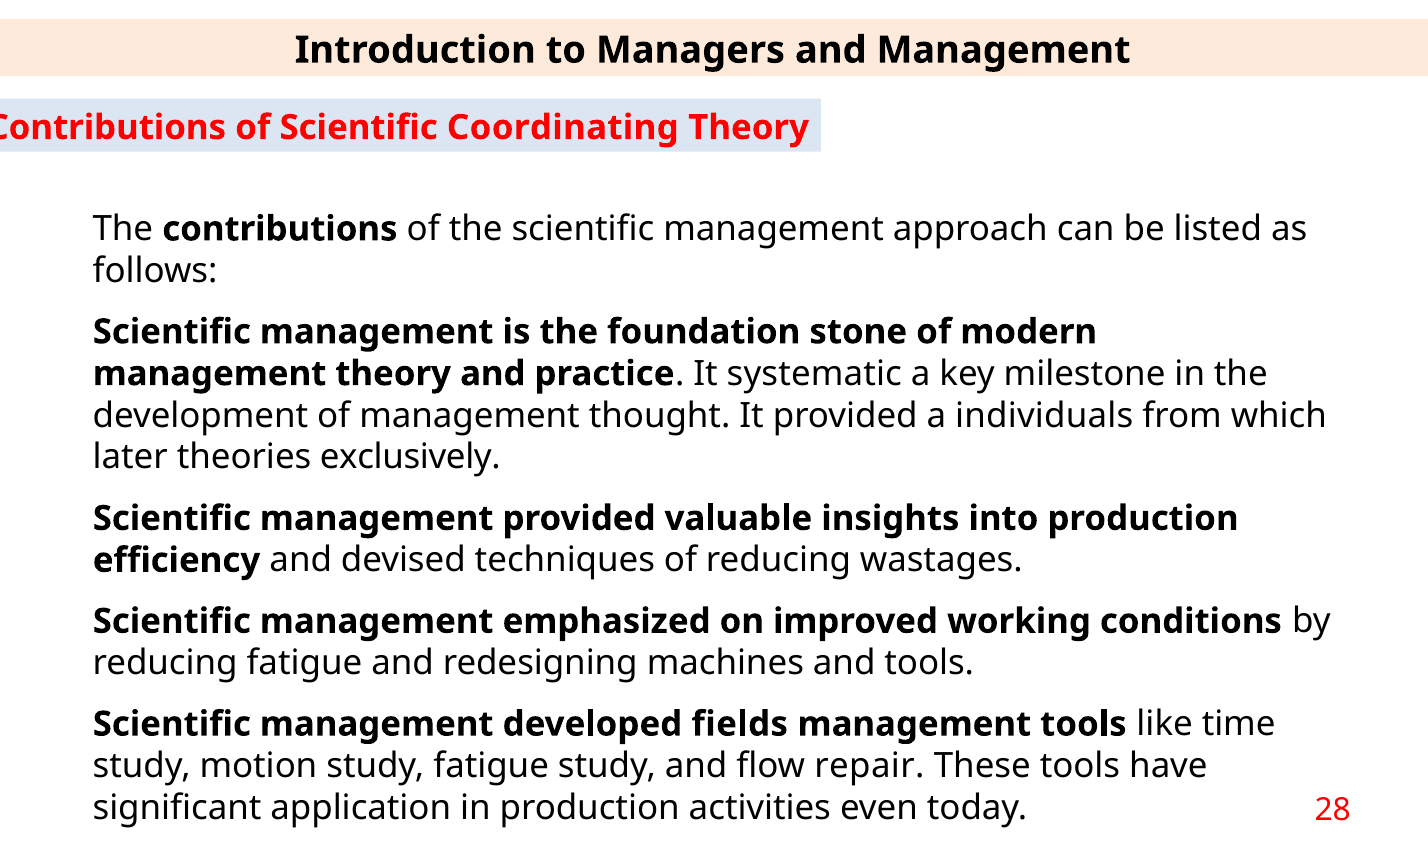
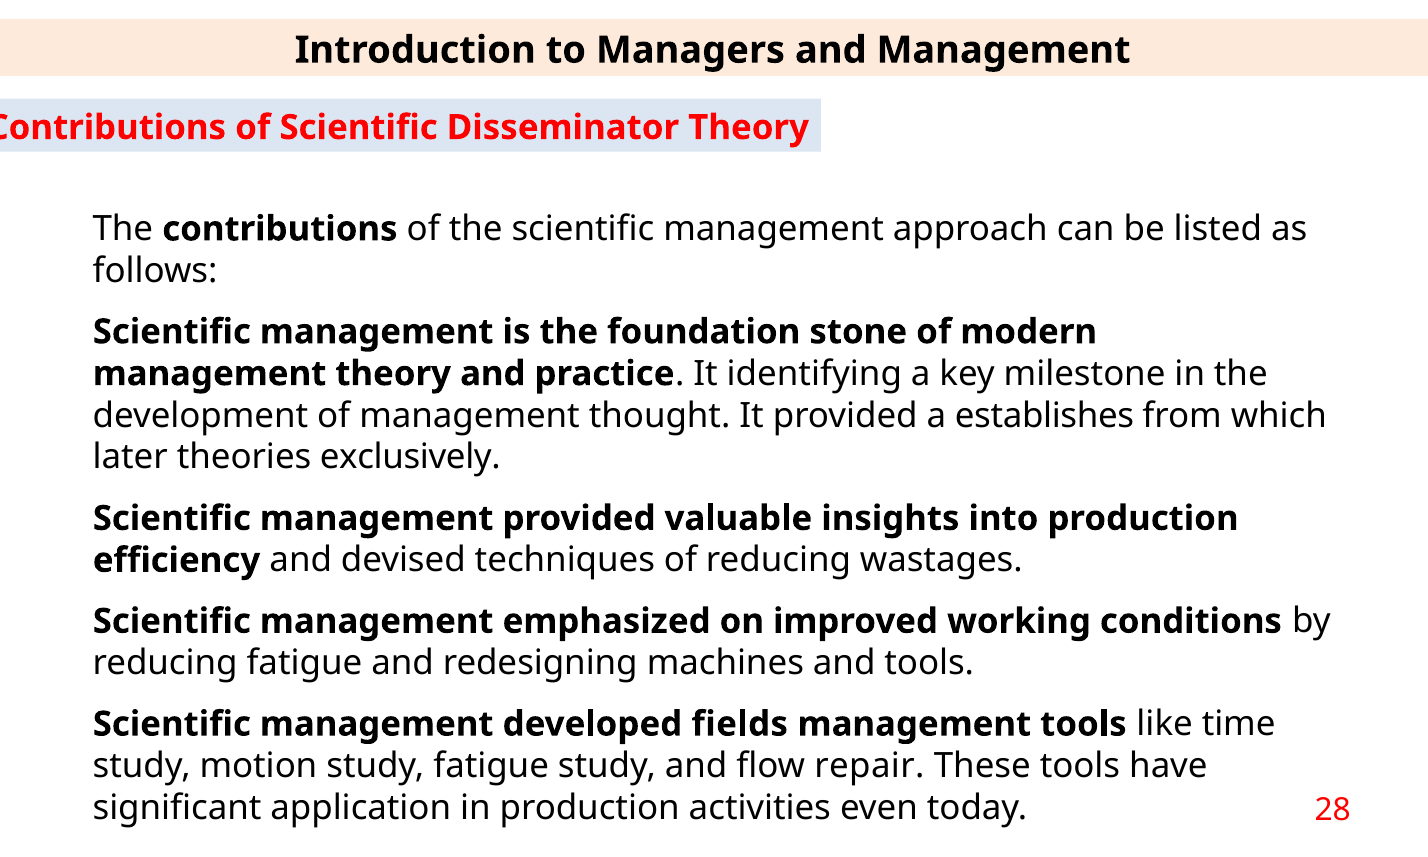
Coordinating: Coordinating -> Disseminator (563, 128)
systematic: systematic -> identifying (814, 374)
individuals: individuals -> establishes (1044, 415)
